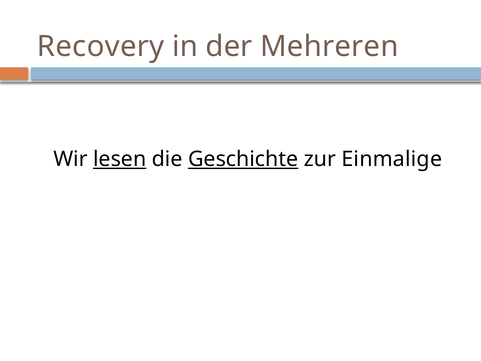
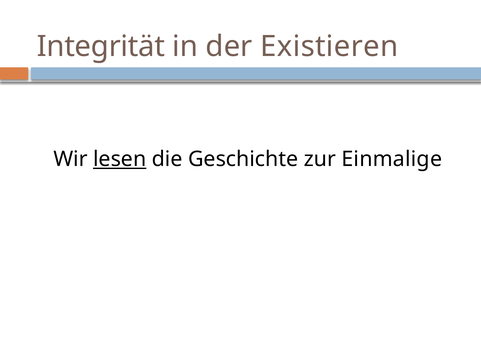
Recovery: Recovery -> Integrität (101, 47)
Mehreren: Mehreren -> Existieren (329, 47)
Geschichte underline: present -> none (243, 159)
